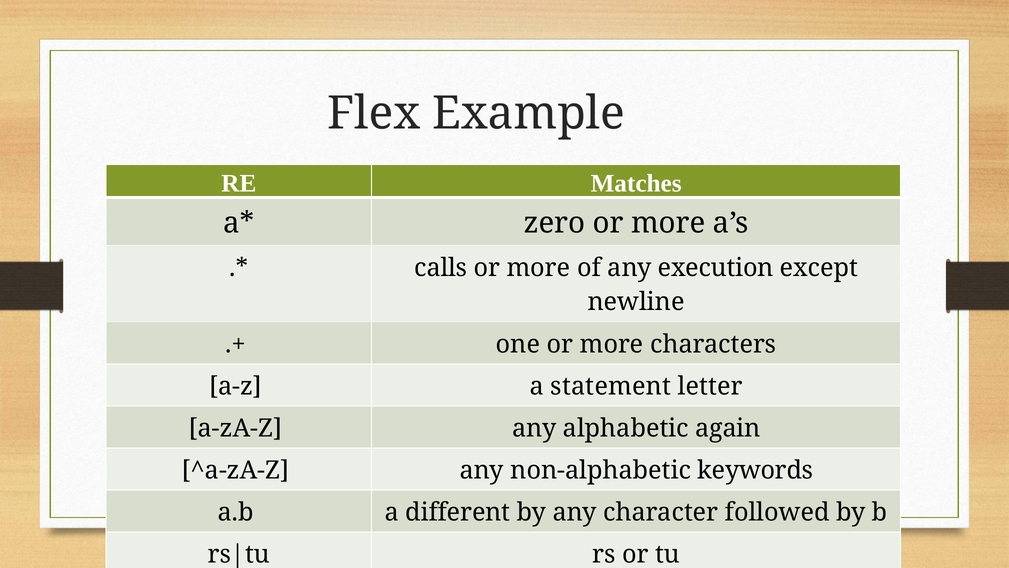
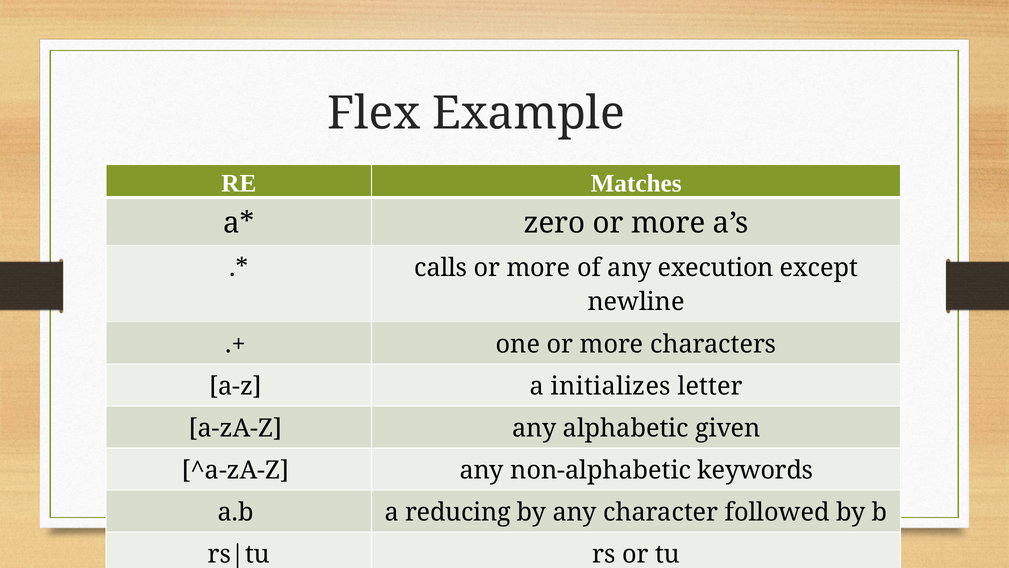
statement: statement -> initializes (611, 386)
again: again -> given (728, 428)
different: different -> reducing (458, 512)
